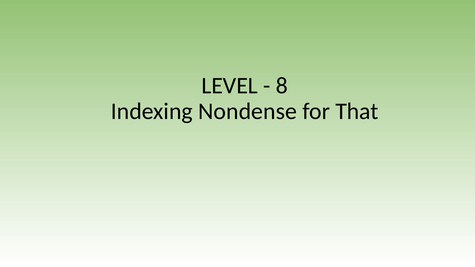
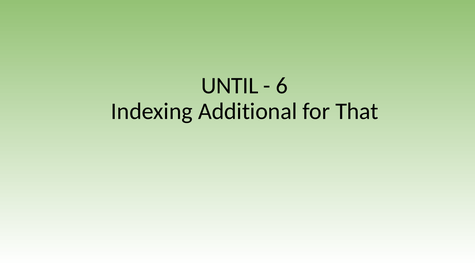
LEVEL: LEVEL -> UNTIL (230, 86)
8: 8 -> 6 (282, 86)
Nondense: Nondense -> Additional (248, 112)
